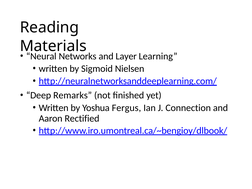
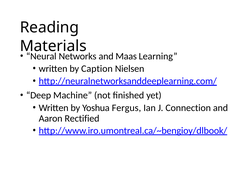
Layer: Layer -> Maas (126, 56)
Sigmoid: Sigmoid -> Caption (97, 69)
Remarks: Remarks -> Machine (73, 95)
